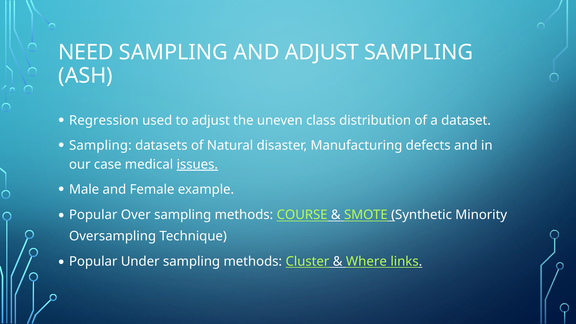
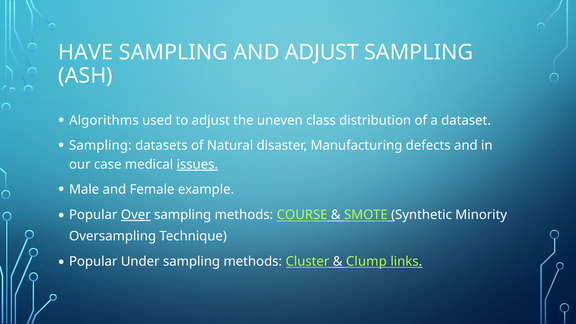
NEED: NEED -> HAVE (86, 52)
Regression: Regression -> Algorithms (104, 120)
Over underline: none -> present (136, 215)
Where: Where -> Clump (366, 261)
